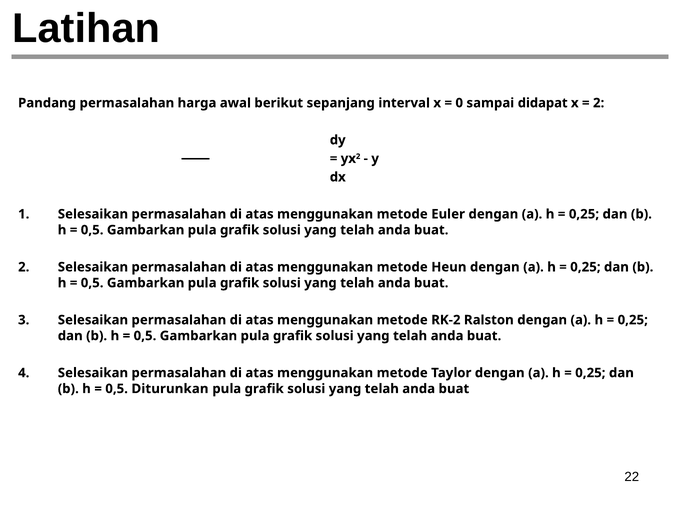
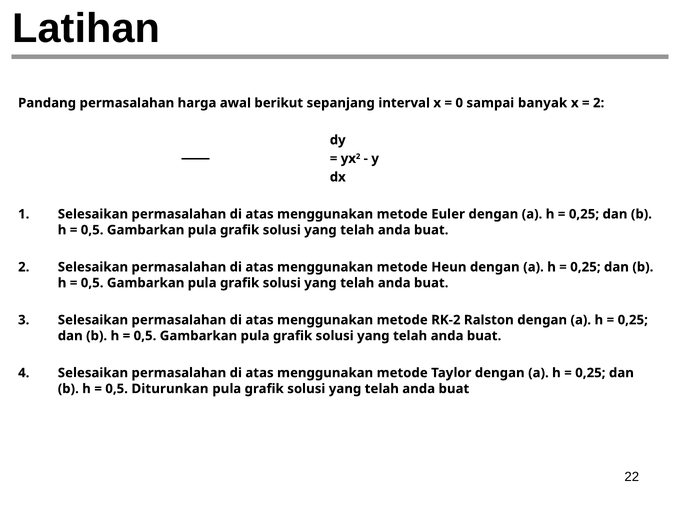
didapat: didapat -> banyak (543, 103)
